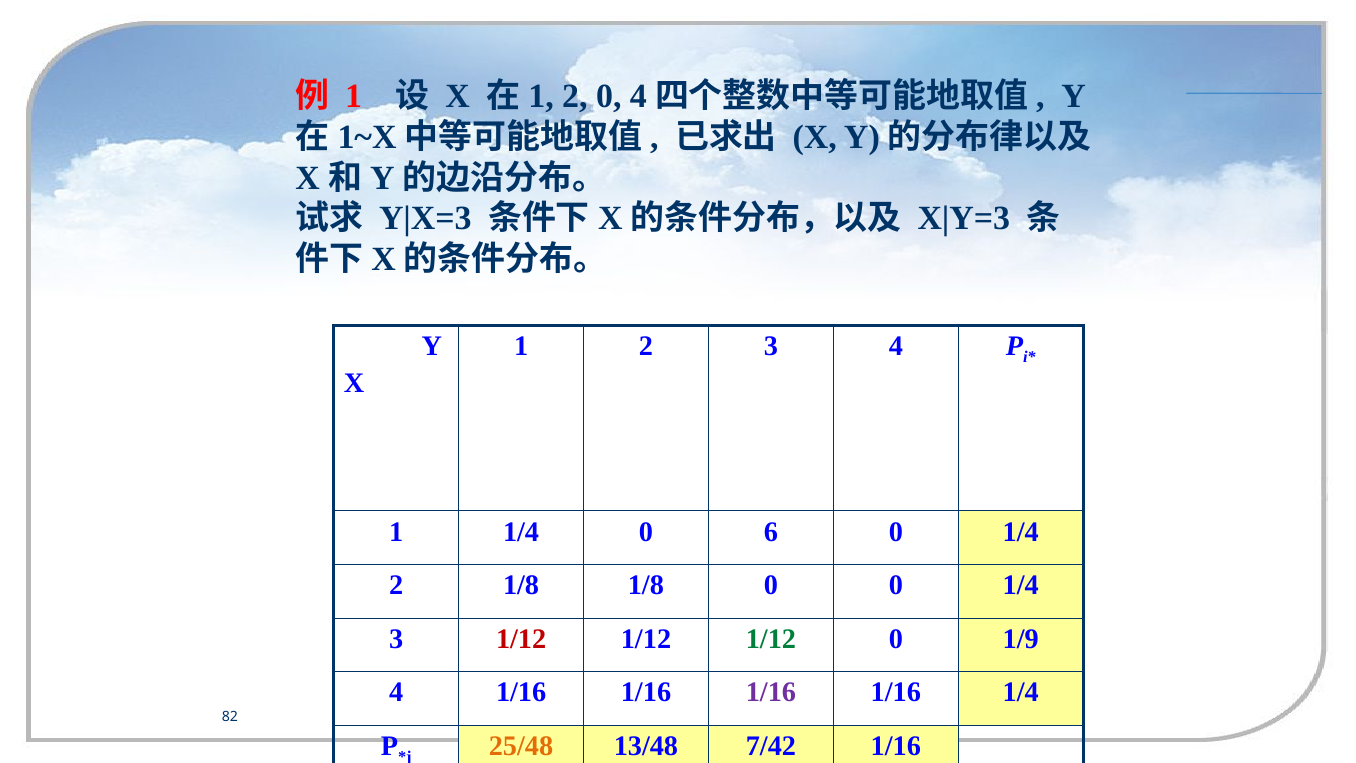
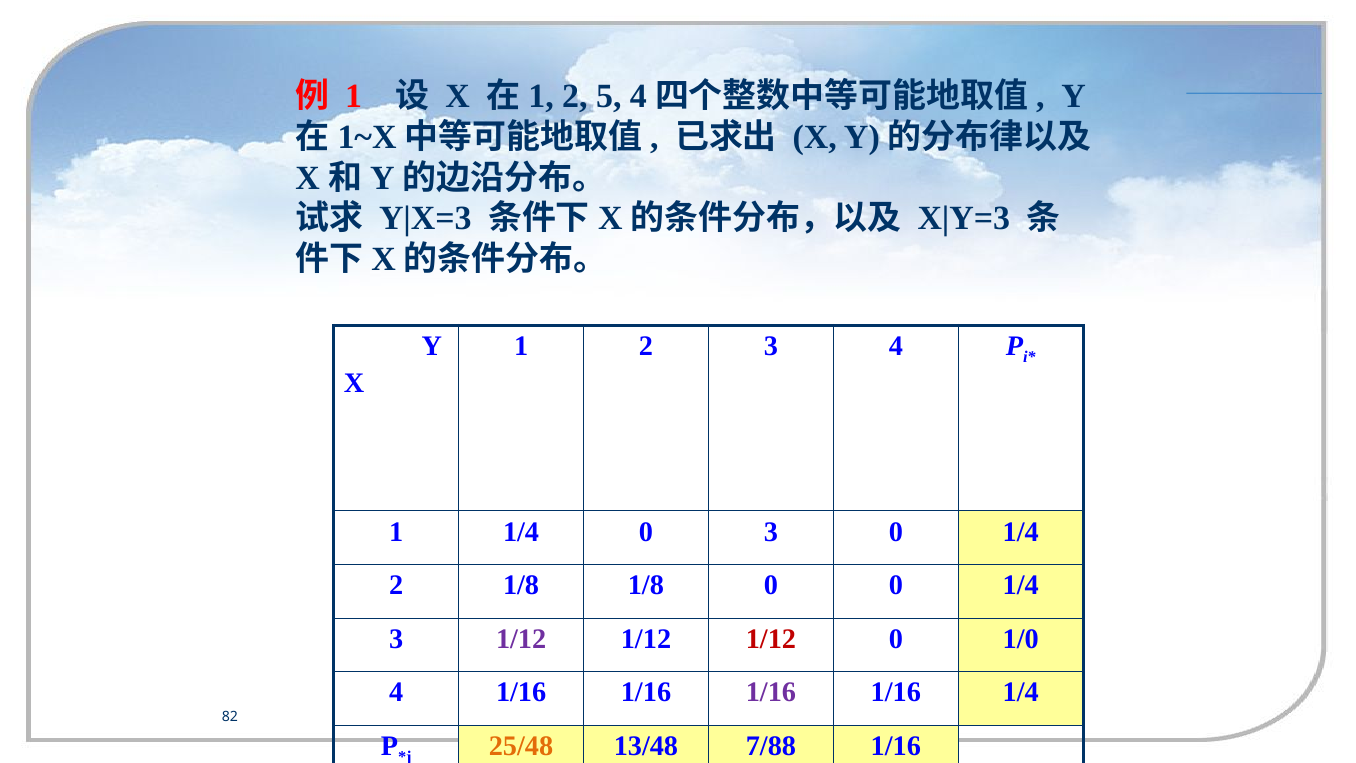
2 0: 0 -> 5 (609, 97)
0 6: 6 -> 3 (771, 532)
1/12 colour: red -> purple (521, 639)
1/12 colour: green -> red (771, 639)
1/9: 1/9 -> 1/0 (1021, 639)
7/42: 7/42 -> 7/88 (771, 746)
